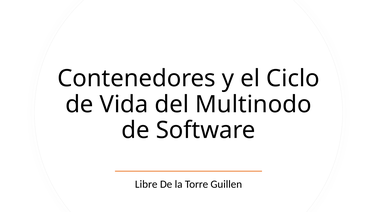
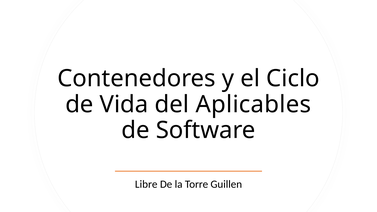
Multinodo: Multinodo -> Aplicables (253, 104)
